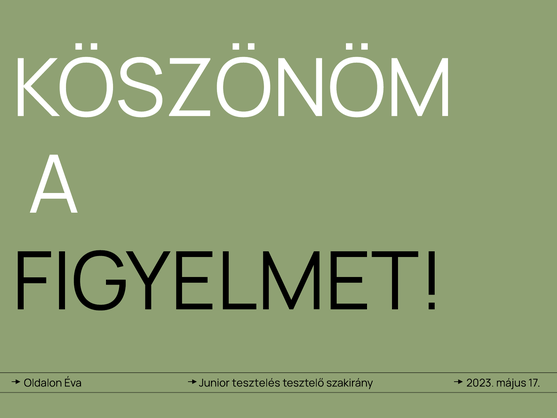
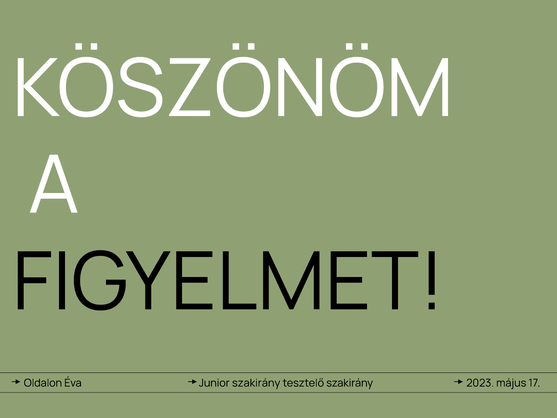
Junior tesztelés: tesztelés -> szakirány (256, 383)
